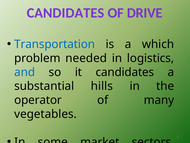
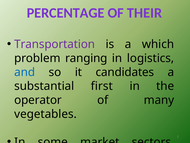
CANDIDATES: CANDIDATES -> PERCENTAGE (66, 13)
DRIVE: DRIVE -> THEIR (145, 13)
Transportation colour: blue -> purple (55, 44)
needed: needed -> ranging (86, 58)
hills: hills -> first (102, 86)
